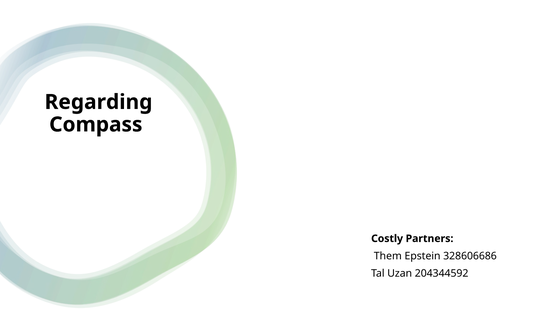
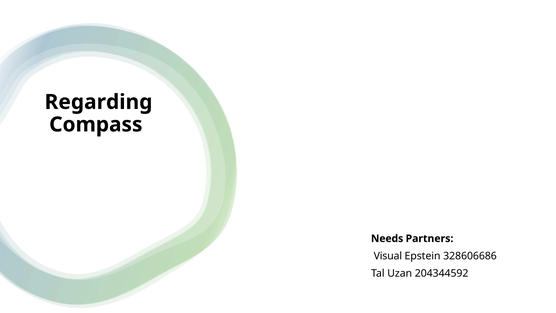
Costly: Costly -> Needs (387, 238)
Them: Them -> Visual (388, 256)
